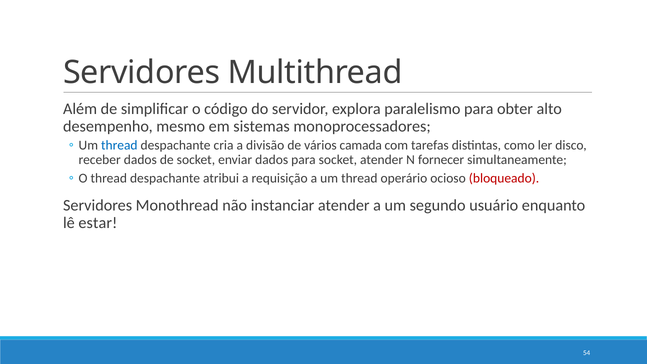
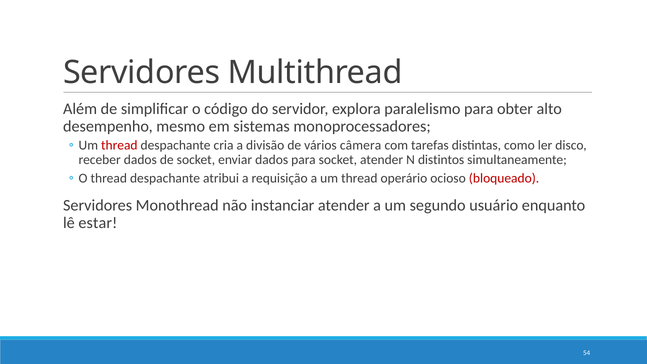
thread colour: blue -> red (119, 145)
camada: camada -> câmera (361, 145)
fornecer: fornecer -> distintos (441, 160)
